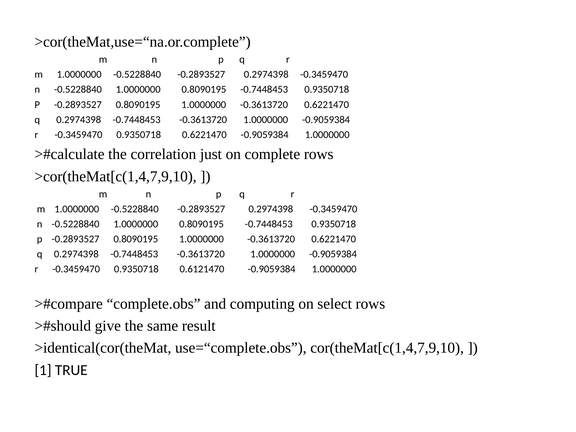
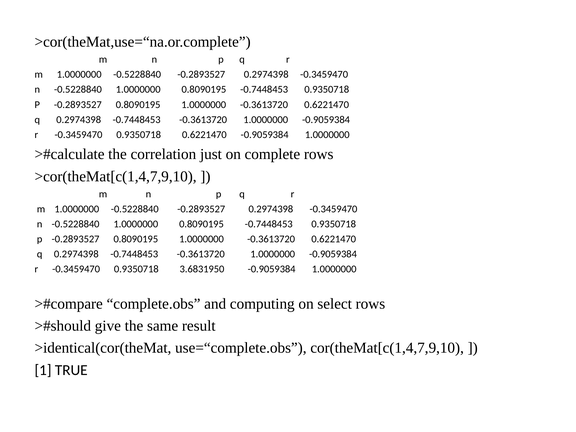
0.6121470: 0.6121470 -> 3.6831950 (202, 269)
